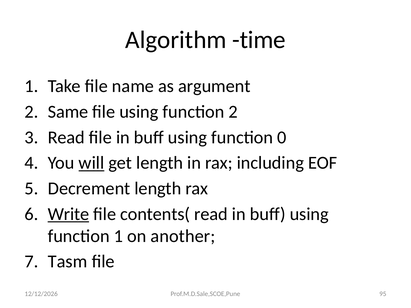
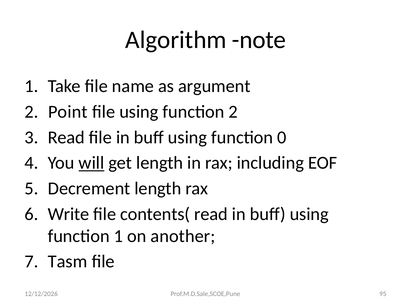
time: time -> note (259, 40)
Same: Same -> Point (68, 112)
Write underline: present -> none (68, 214)
